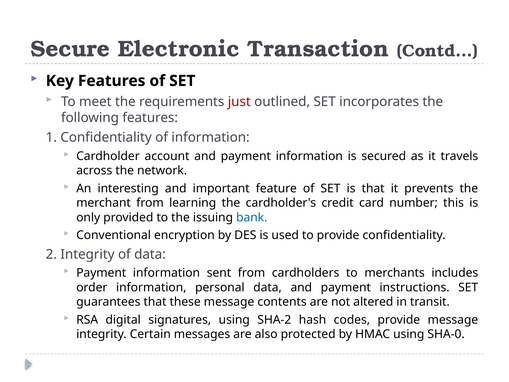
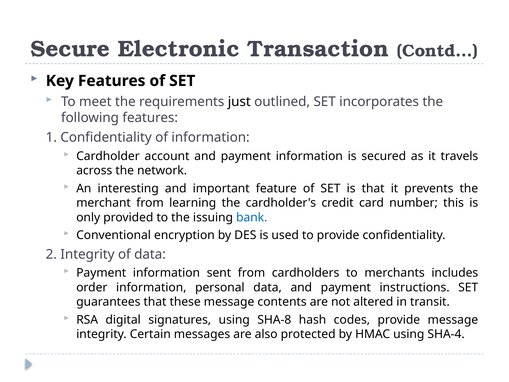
just colour: red -> black (239, 102)
SHA-2: SHA-2 -> SHA-8 (274, 320)
SHA-0: SHA-0 -> SHA-4 (446, 334)
